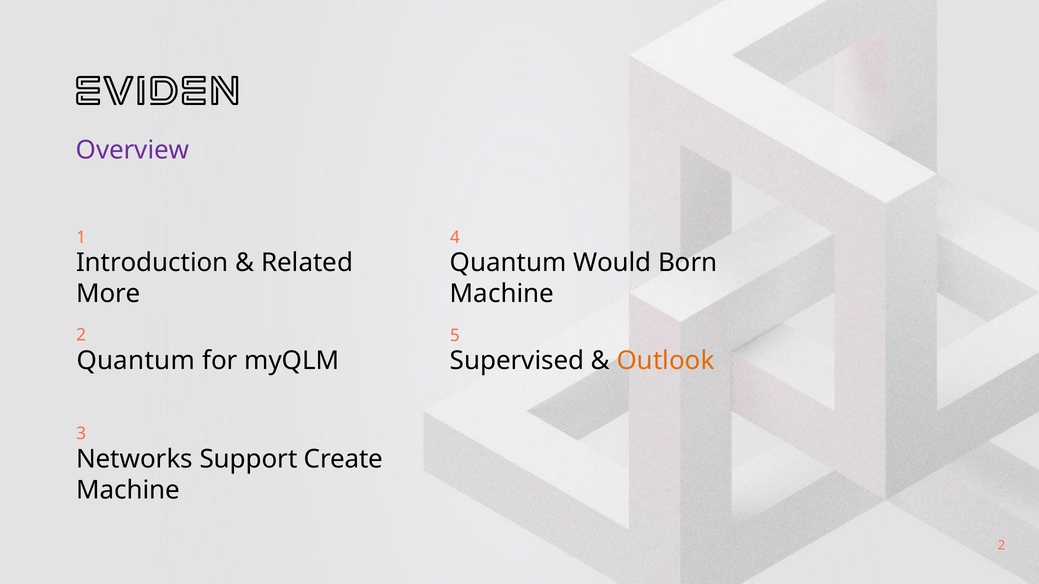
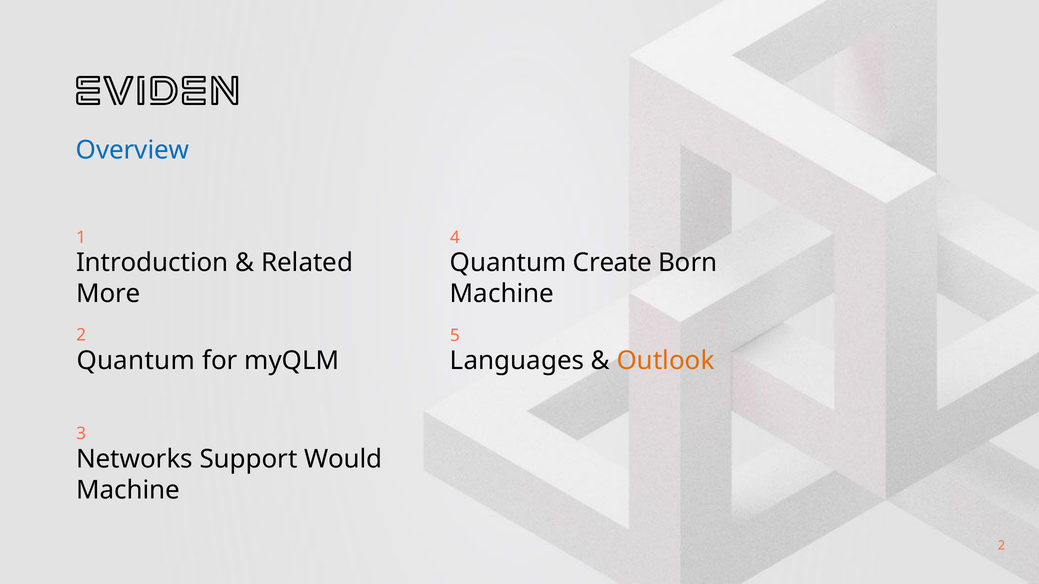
Overview colour: purple -> blue (133, 150)
Would: Would -> Create (612, 263)
Supervised: Supervised -> Languages (517, 361)
Create: Create -> Would (343, 459)
